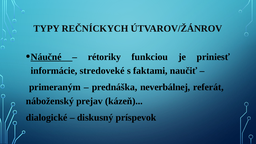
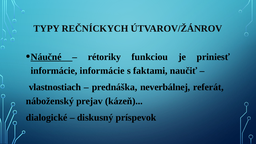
informácie stredoveké: stredoveké -> informácie (102, 71)
primeraným: primeraným -> vlastnostiach (55, 87)
